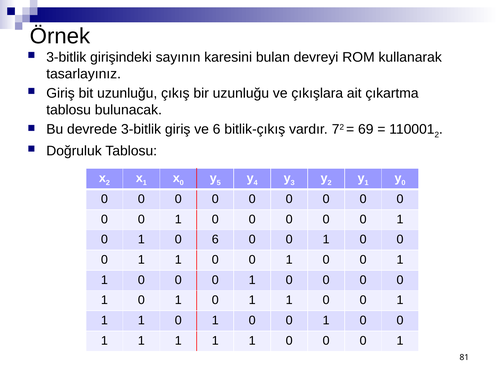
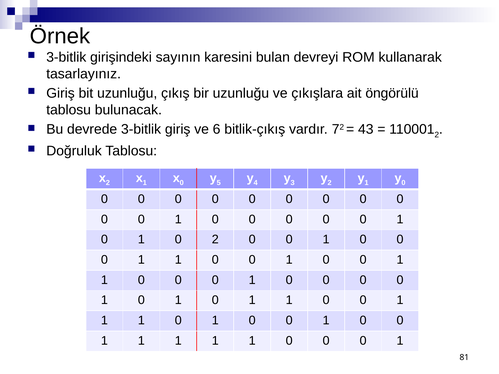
çıkartma: çıkartma -> öngörülü (392, 93)
69: 69 -> 43 (366, 129)
0 6: 6 -> 2 (215, 240)
